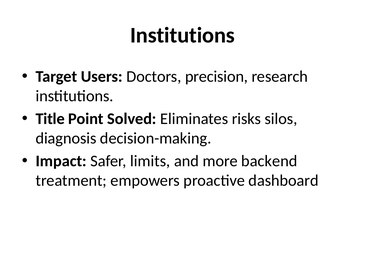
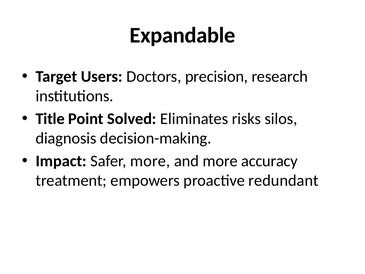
Institutions: Institutions -> Expandable (183, 35)
Safer limits: limits -> more (150, 161)
backend: backend -> accuracy (269, 161)
dashboard: dashboard -> redundant (284, 180)
